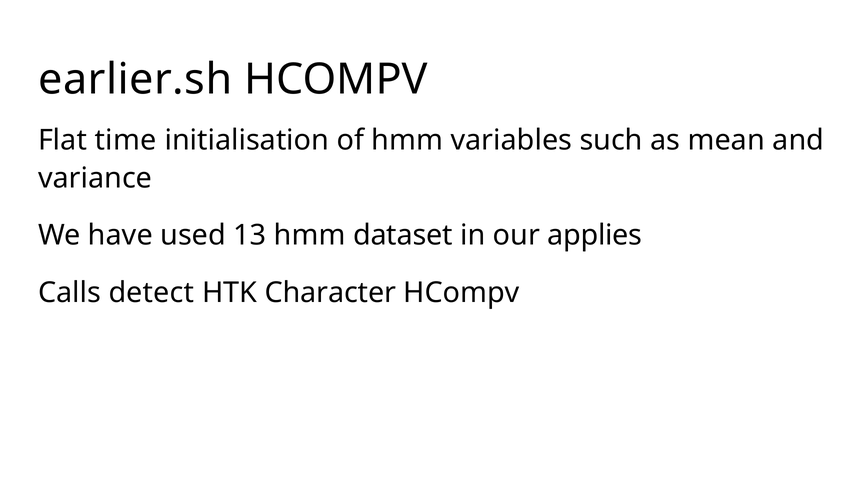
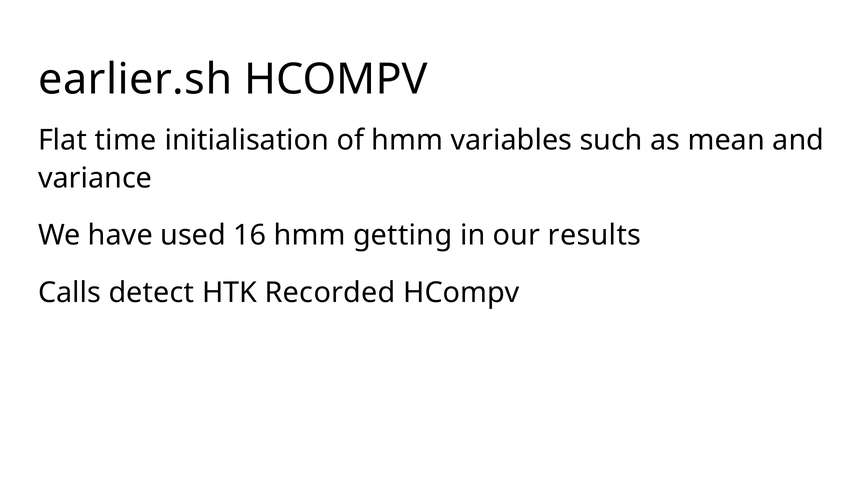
13: 13 -> 16 (250, 235)
dataset: dataset -> getting (403, 235)
applies: applies -> results (594, 235)
Character: Character -> Recorded (330, 293)
